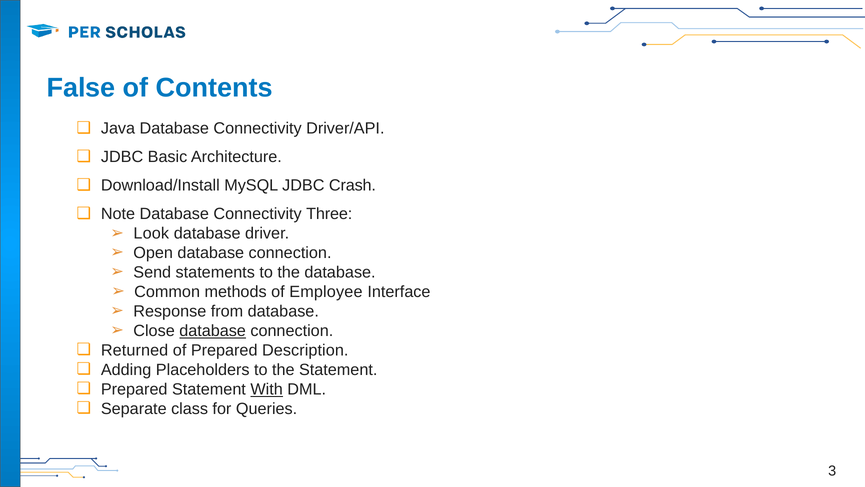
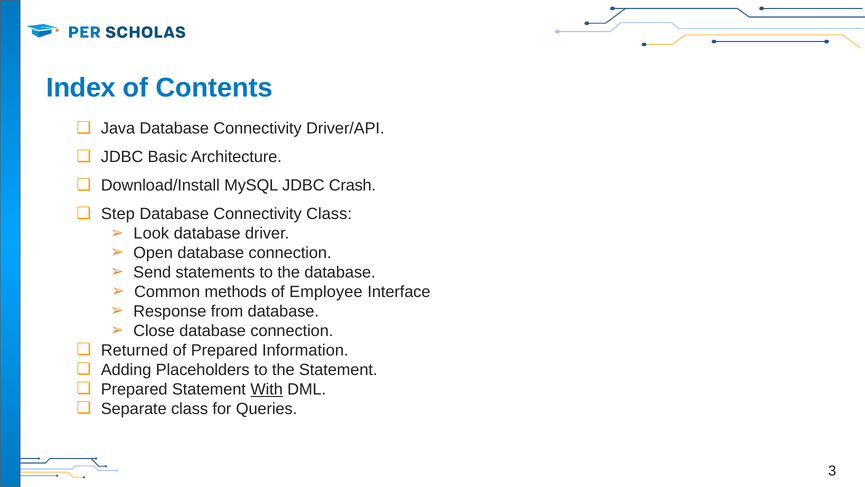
False: False -> Index (81, 88)
Note: Note -> Step (118, 214)
Connectivity Three: Three -> Class (329, 214)
database underline: present -> none (213, 331)
Description: Description -> Information (305, 350)
